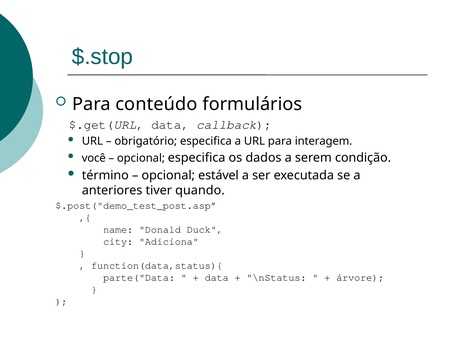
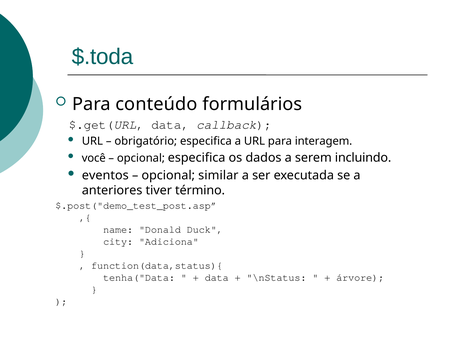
$.stop: $.stop -> $.toda (103, 57)
condição: condição -> incluindo (363, 158)
término: término -> eventos (105, 176)
estável: estável -> similar (218, 176)
quando: quando -> término (200, 191)
parte("Data: parte("Data -> tenha("Data (139, 278)
